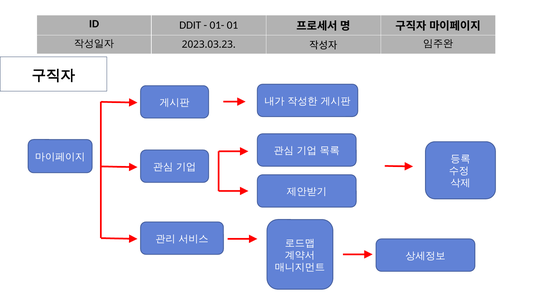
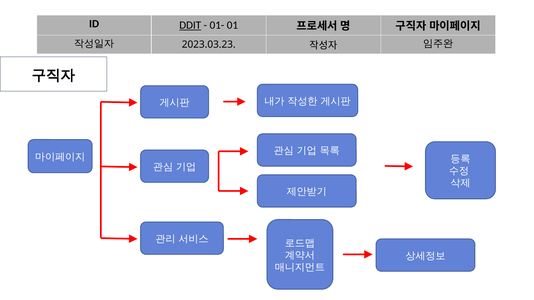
DDIT underline: none -> present (190, 25)
